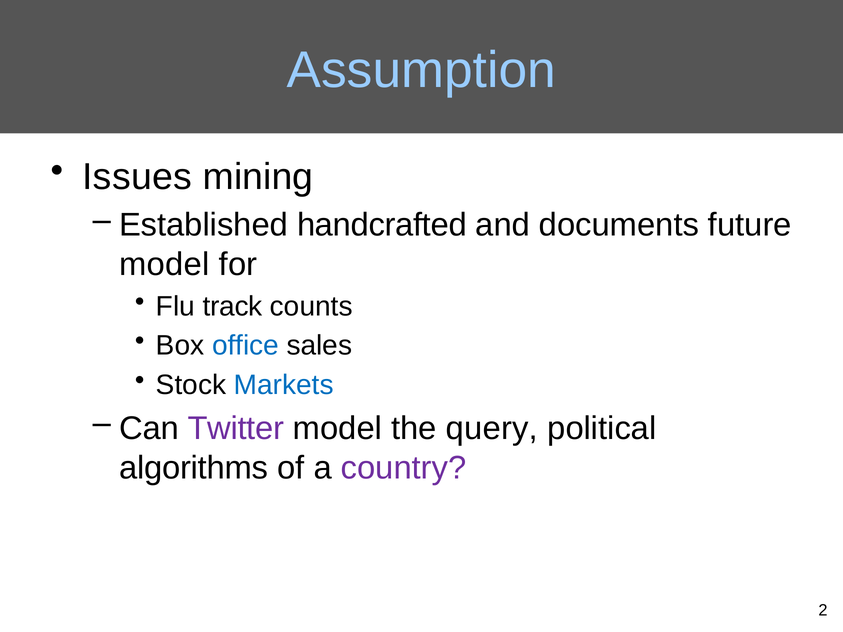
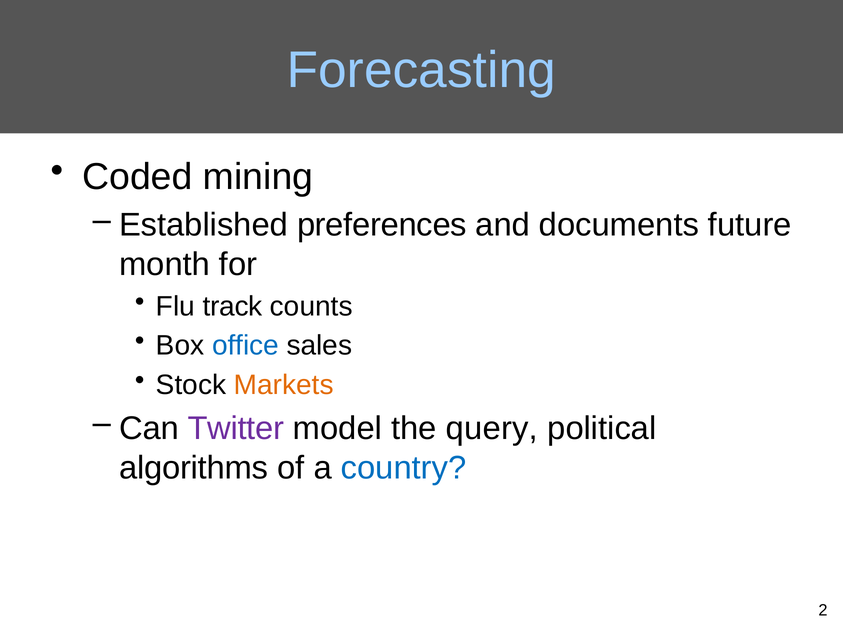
Assumption: Assumption -> Forecasting (421, 70)
Issues: Issues -> Coded (137, 177)
handcrafted: handcrafted -> preferences (382, 225)
model: model -> month (165, 265)
Markets colour: blue -> orange (284, 385)
country colour: purple -> blue (404, 468)
